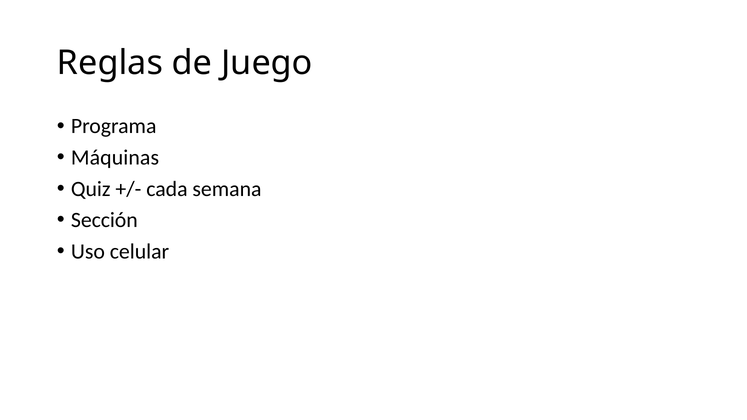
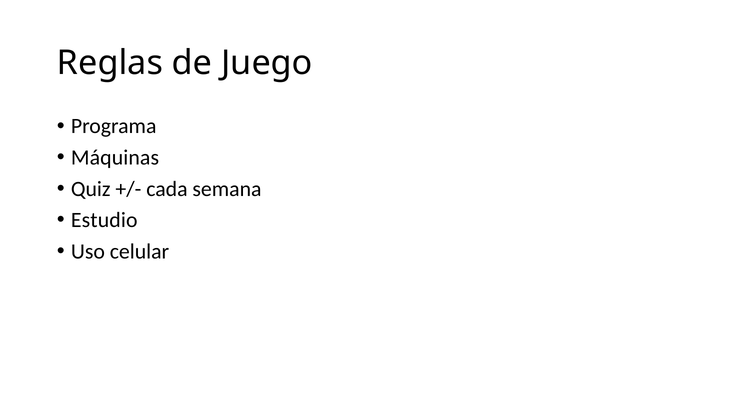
Sección: Sección -> Estudio (104, 220)
